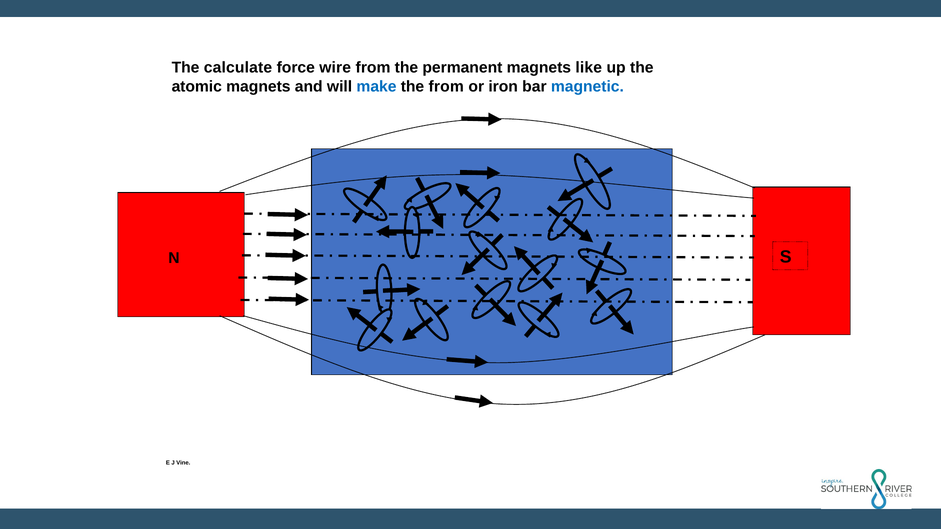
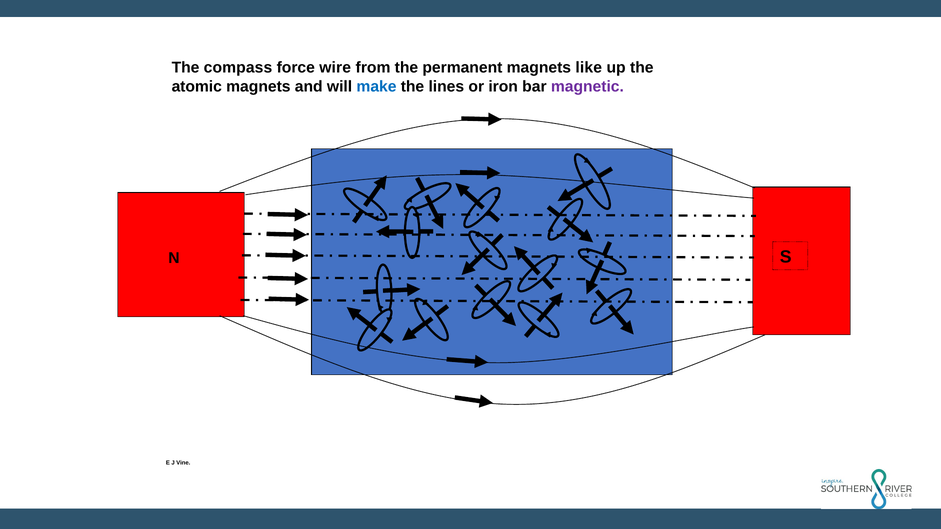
calculate: calculate -> compass (238, 68)
the from: from -> lines (446, 87)
magnetic colour: blue -> purple (587, 87)
